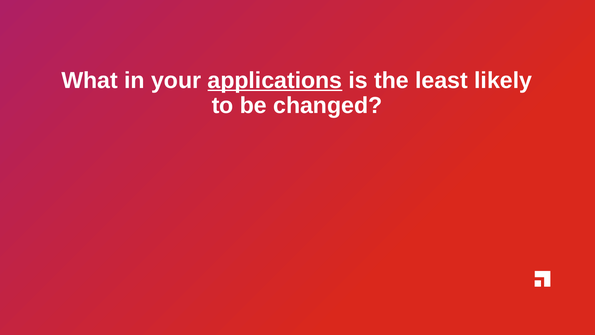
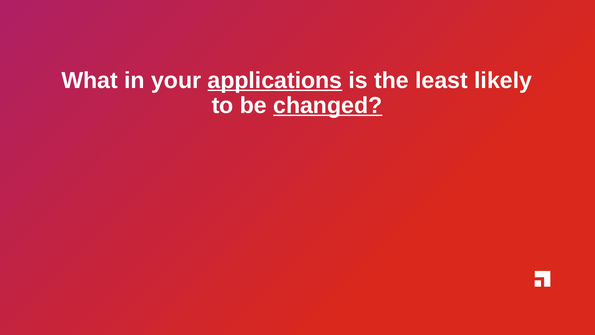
changed underline: none -> present (328, 105)
